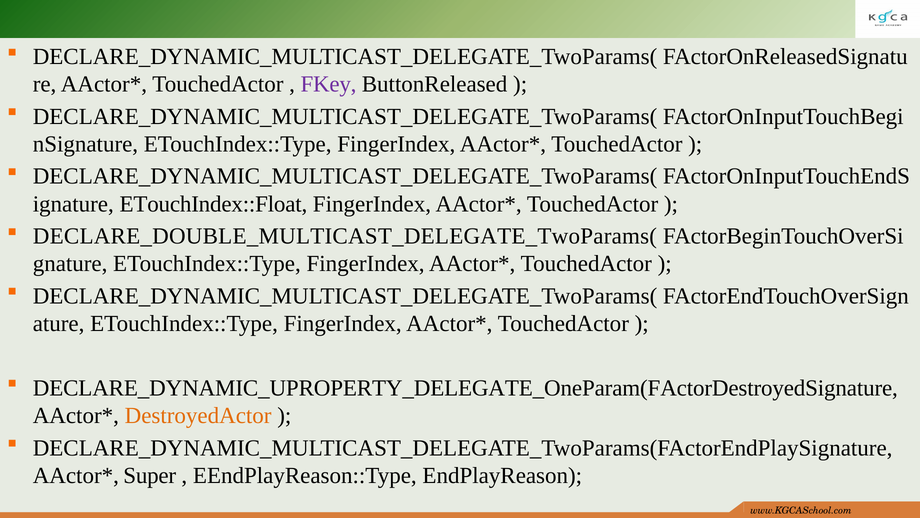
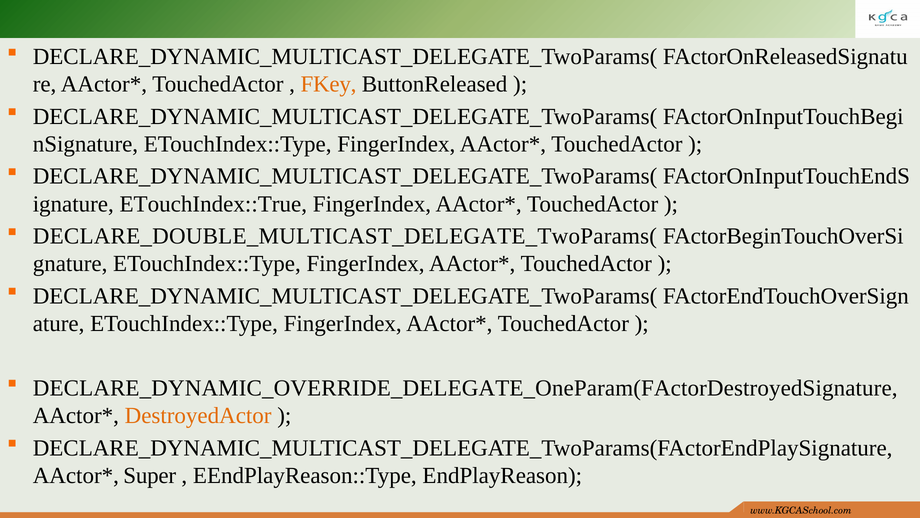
FKey colour: purple -> orange (328, 84)
ETouchIndex::Float: ETouchIndex::Float -> ETouchIndex::True (213, 204)
DECLARE_DYNAMIC_UPROPERTY_DELEGATE_OneParam(FActorDestroyedSignature: DECLARE_DYNAMIC_UPROPERTY_DELEGATE_OneParam(FActorDestroyedSignature -> DECLARE_DYNAMIC_OVERRIDE_DELEGATE_OneParam(FActorDestroyedSignature (465, 388)
